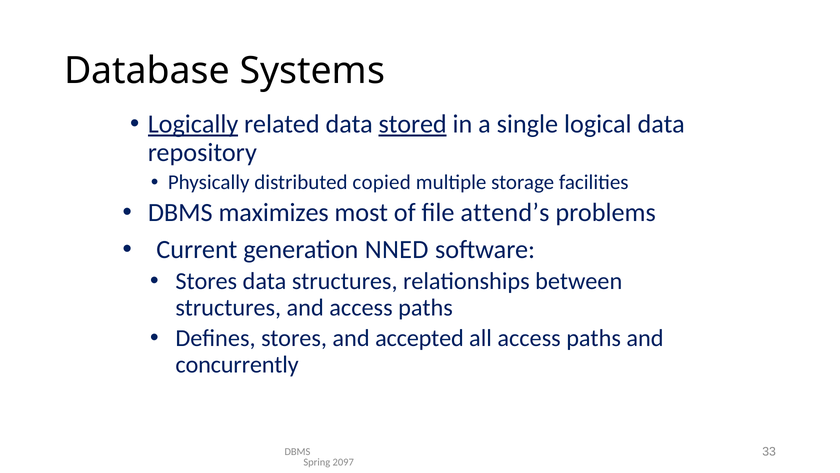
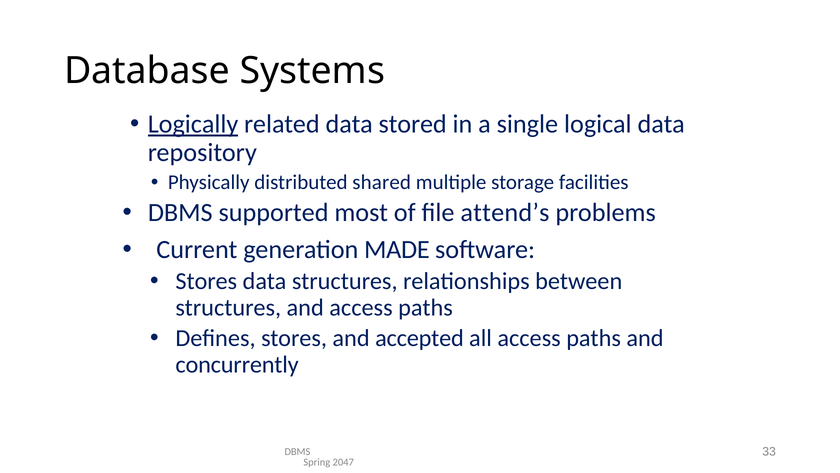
stored underline: present -> none (413, 124)
copied: copied -> shared (382, 182)
maximizes: maximizes -> supported (274, 212)
NNED: NNED -> MADE (397, 249)
2097: 2097 -> 2047 (343, 462)
